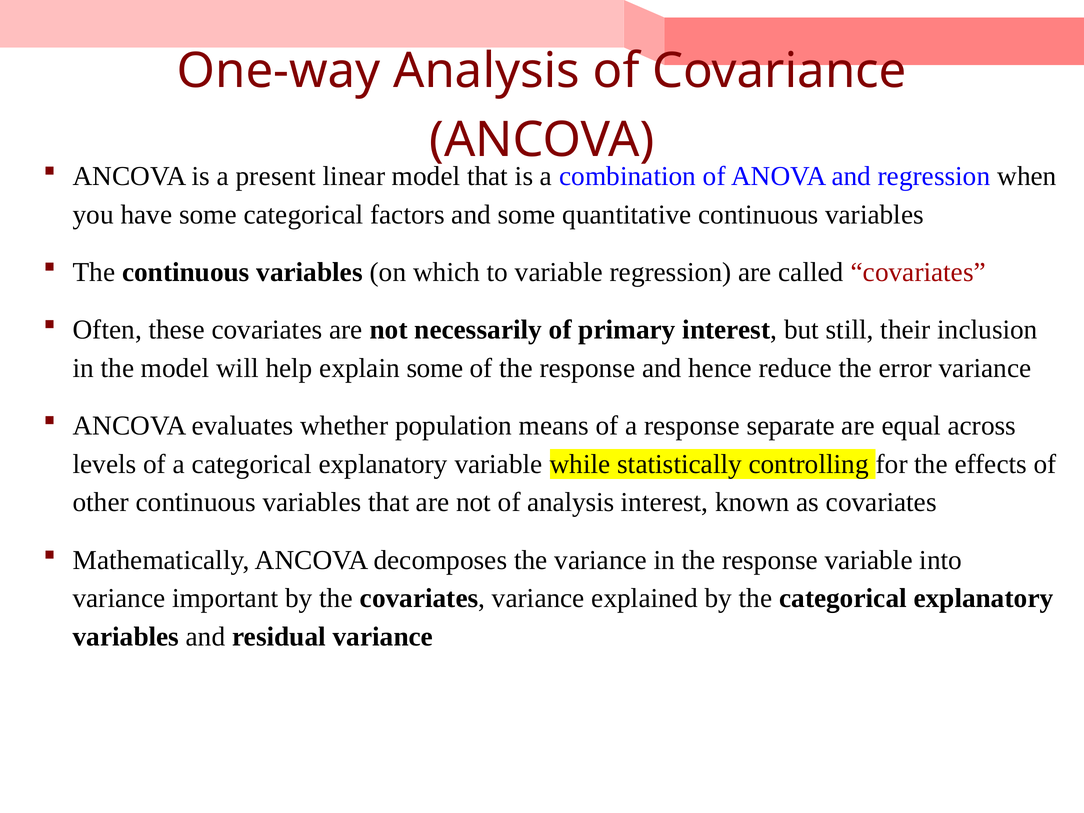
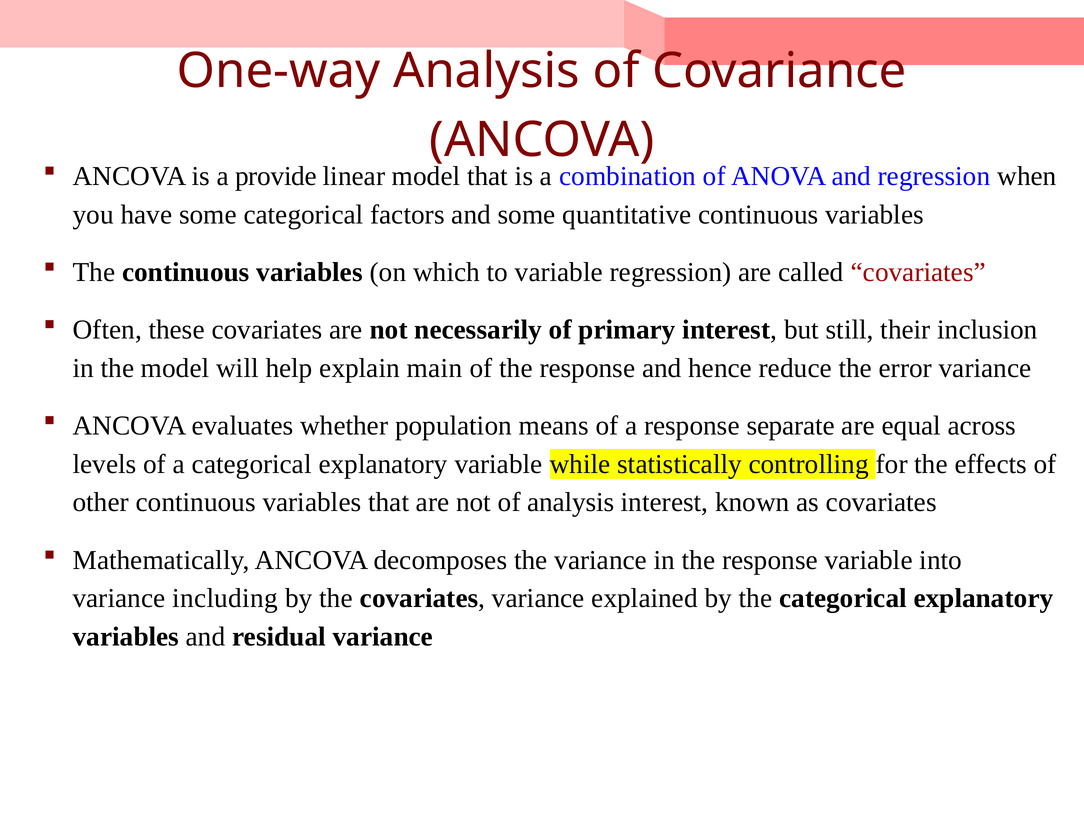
present: present -> provide (276, 176)
explain some: some -> main (435, 368)
important: important -> including (225, 598)
